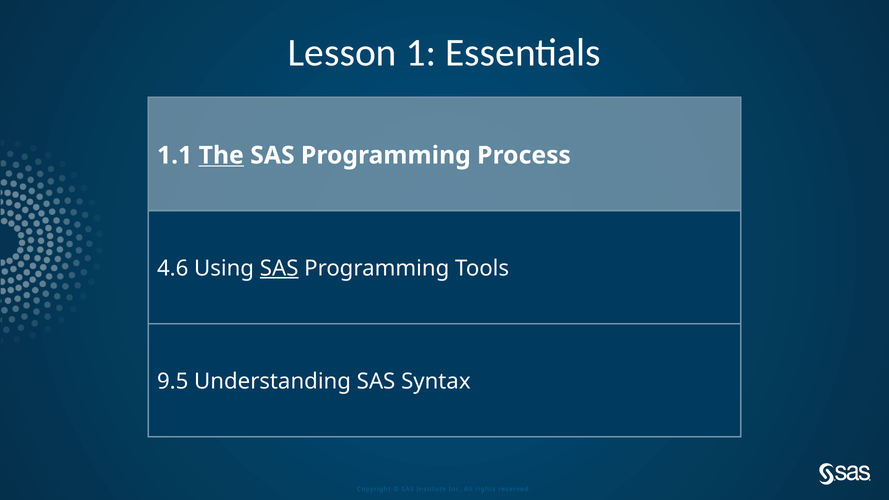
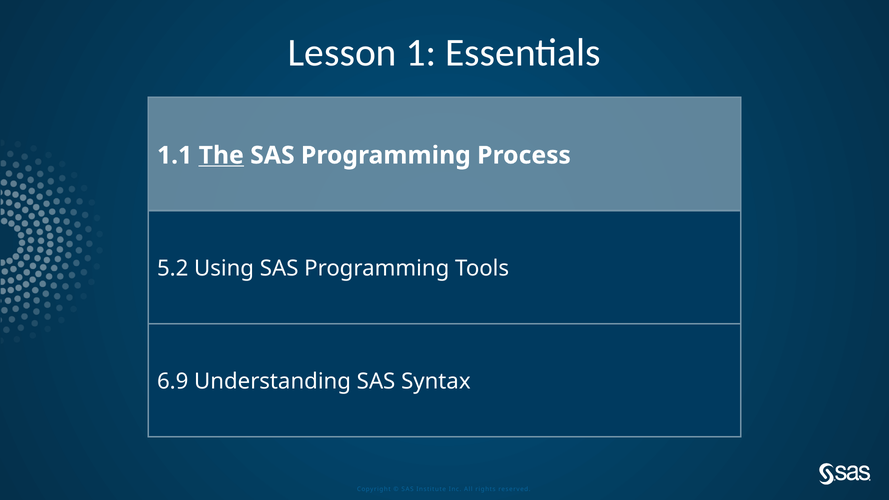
4.6: 4.6 -> 5.2 (173, 268)
SAS underline: present -> none (279, 268)
9.5: 9.5 -> 6.9 (173, 381)
